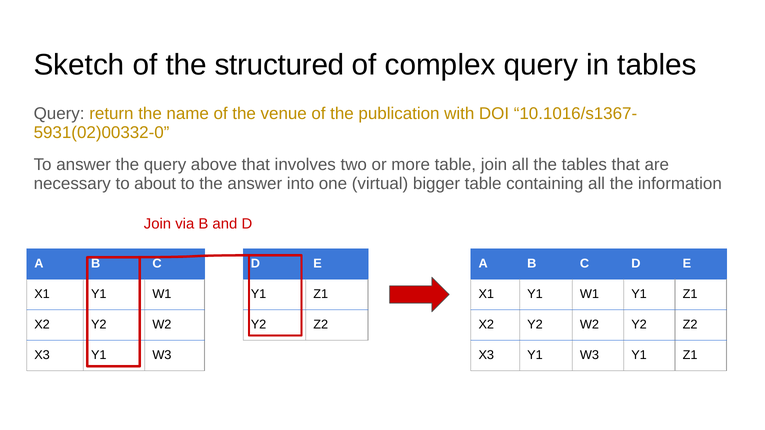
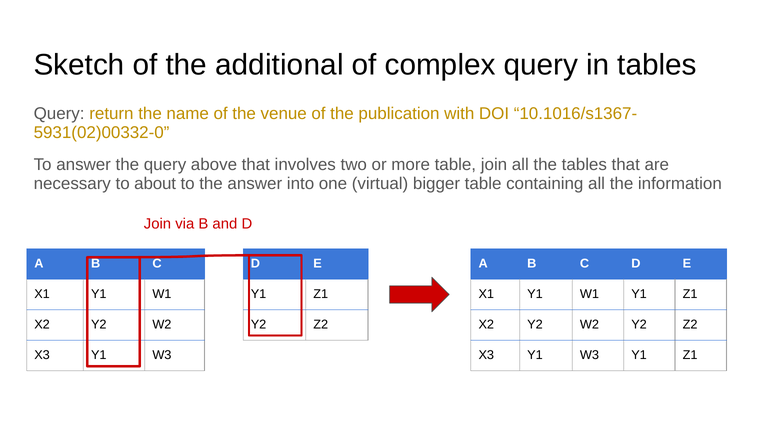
structured: structured -> additional (279, 65)
